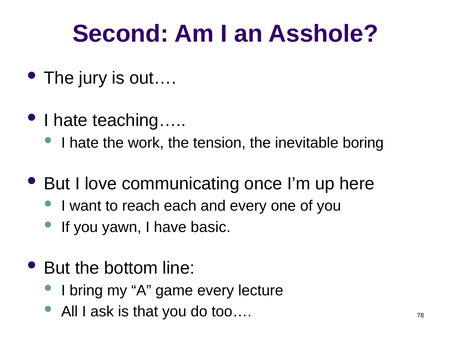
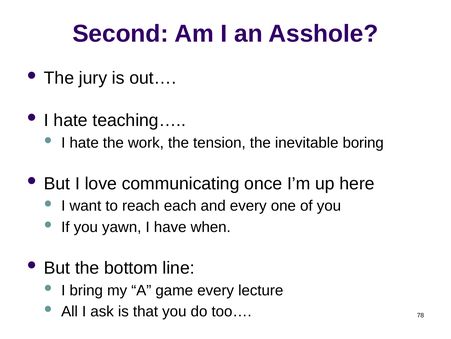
basic: basic -> when (211, 227)
